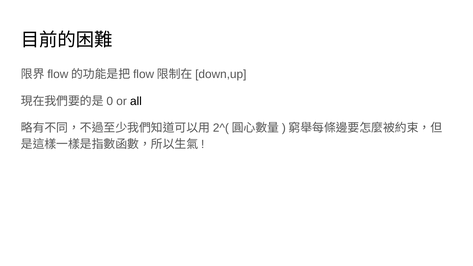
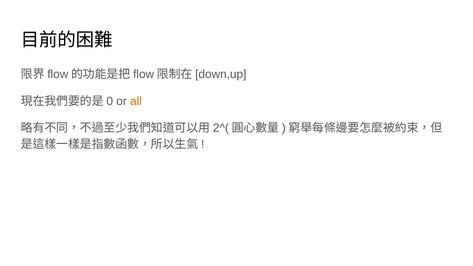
all colour: black -> orange (136, 101)
